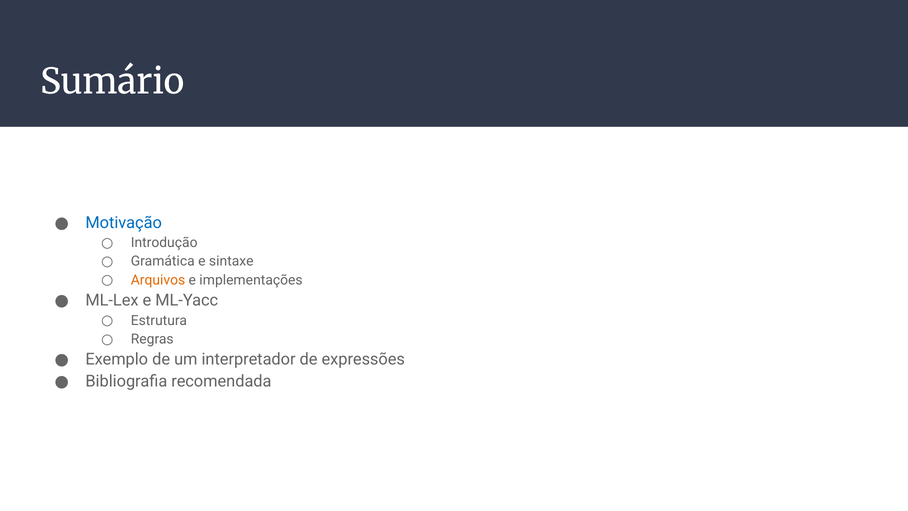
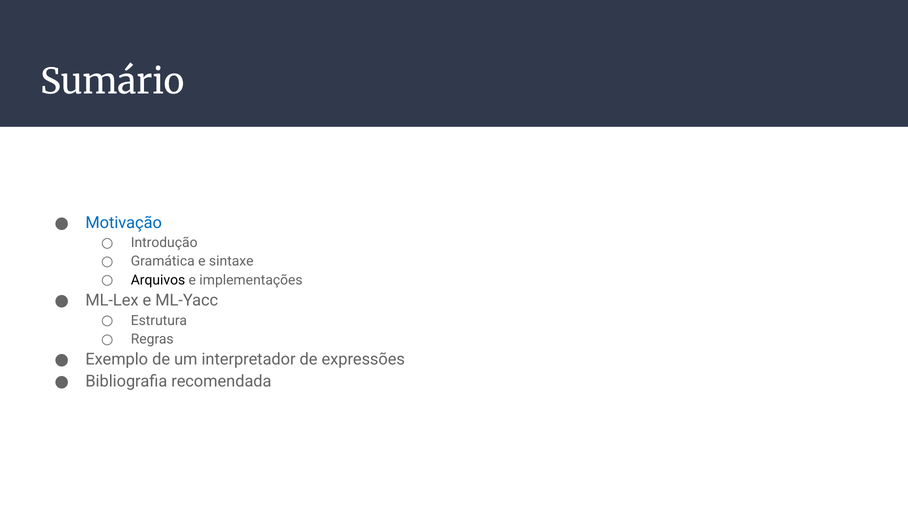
Arquivos colour: orange -> black (158, 280)
